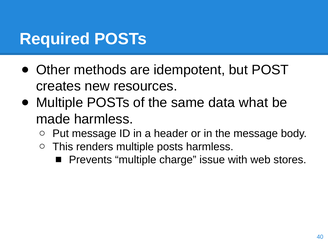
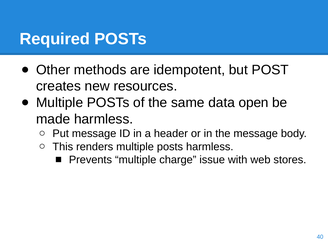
what: what -> open (254, 103)
